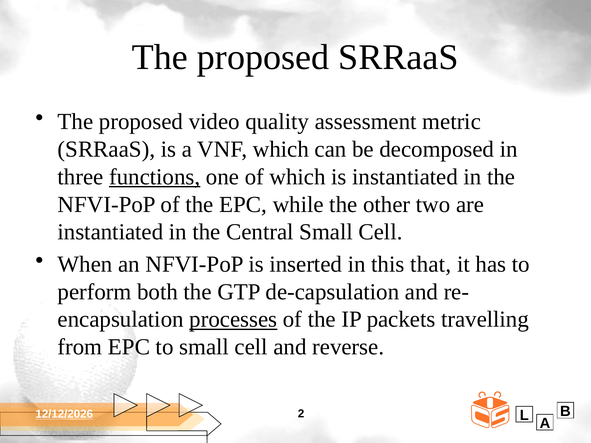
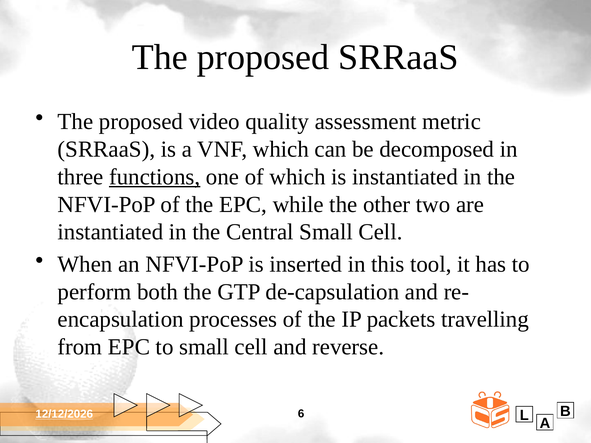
that: that -> tool (431, 264)
processes underline: present -> none (233, 320)
2: 2 -> 6 (301, 414)
